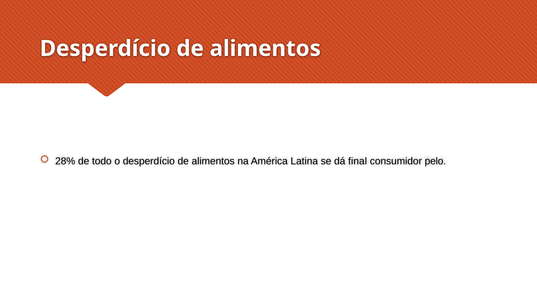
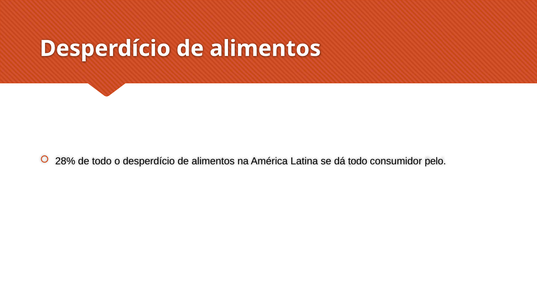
dá final: final -> todo (358, 161)
